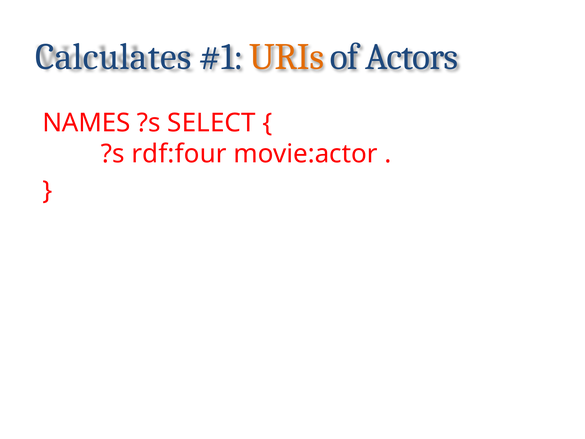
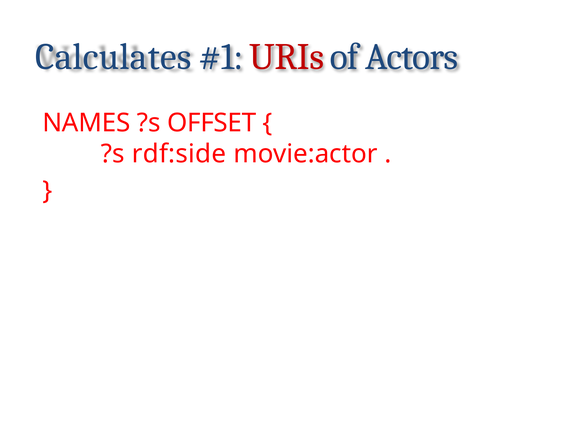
URIs colour: orange -> red (287, 57)
SELECT: SELECT -> OFFSET (212, 123)
rdf:four: rdf:four -> rdf:side (179, 154)
